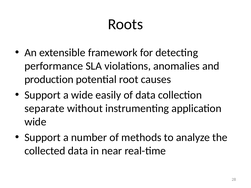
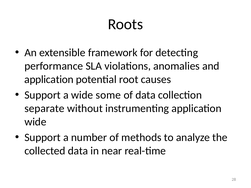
production: production -> application (49, 79)
easily: easily -> some (108, 95)
